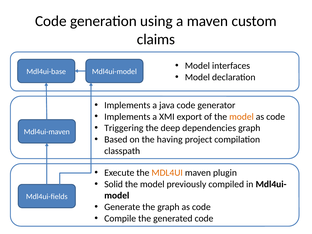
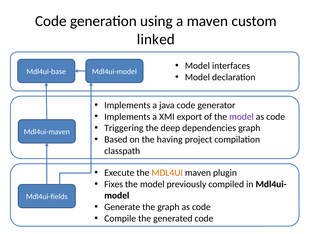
claims: claims -> linked (156, 39)
model colour: orange -> purple (241, 117)
Solid: Solid -> Fixes (114, 184)
